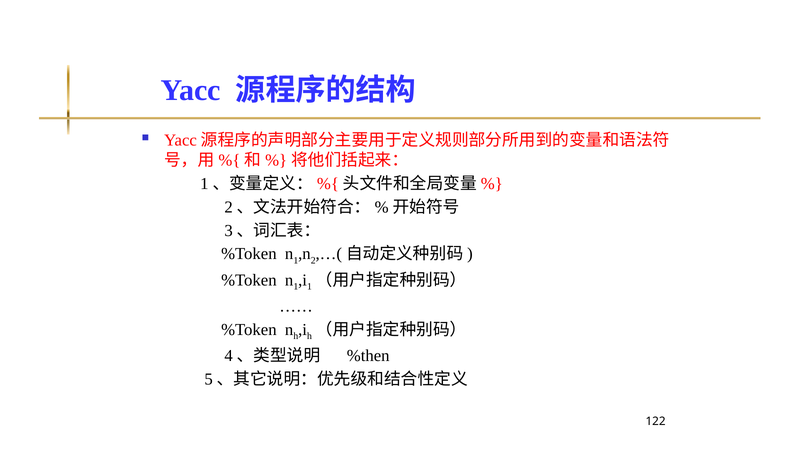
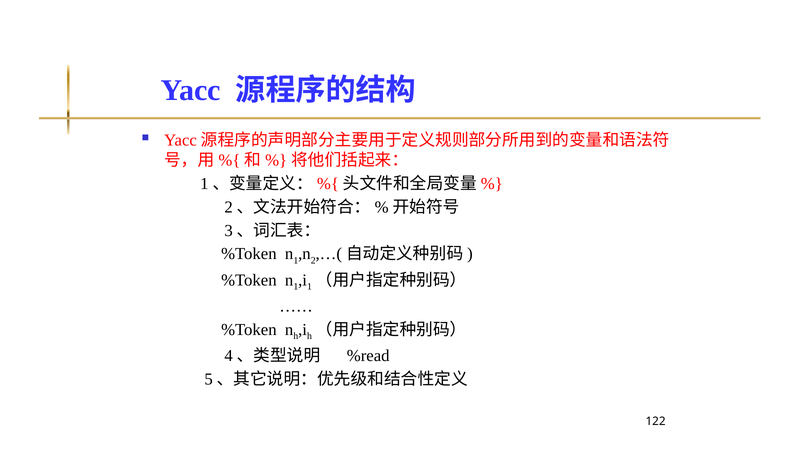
%then: %then -> %read (368, 356)
